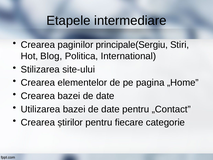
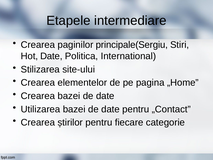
Hot Blog: Blog -> Date (51, 56)
